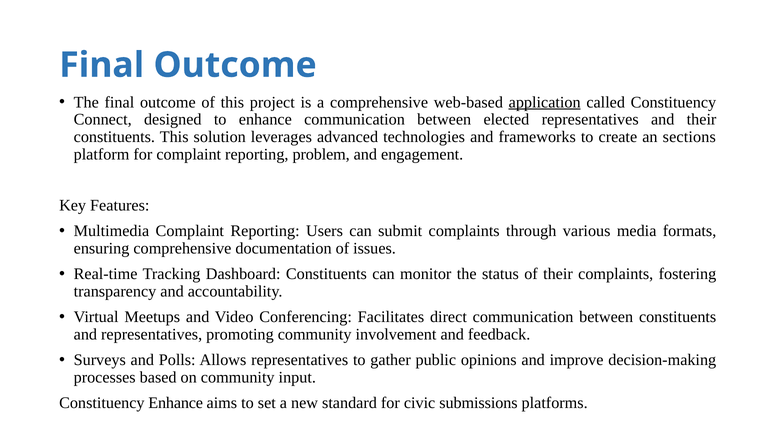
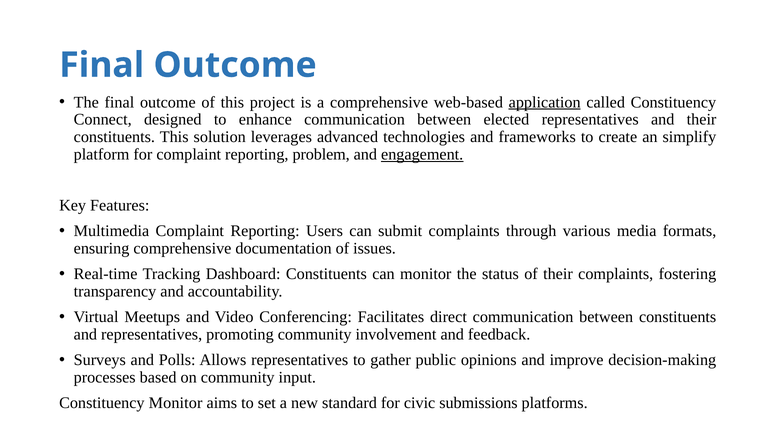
sections: sections -> simplify (689, 137)
engagement underline: none -> present (422, 155)
Constituency Enhance: Enhance -> Monitor (176, 403)
